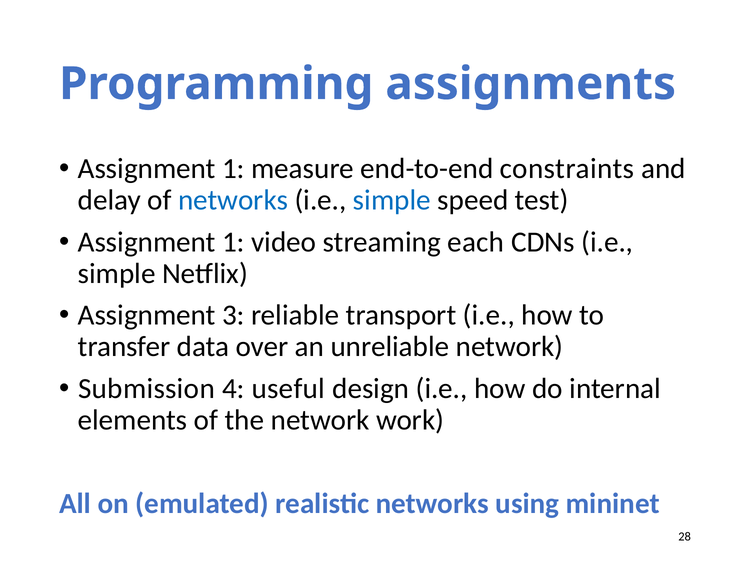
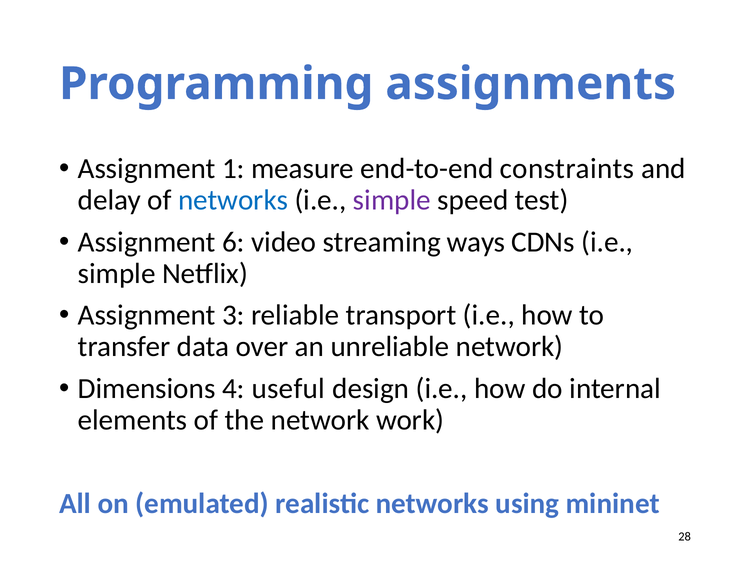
simple colour: blue -> purple (392, 200)
1: 1 -> 6 (233, 242)
each: each -> ways (476, 242)
Submission: Submission -> Dimensions (147, 389)
